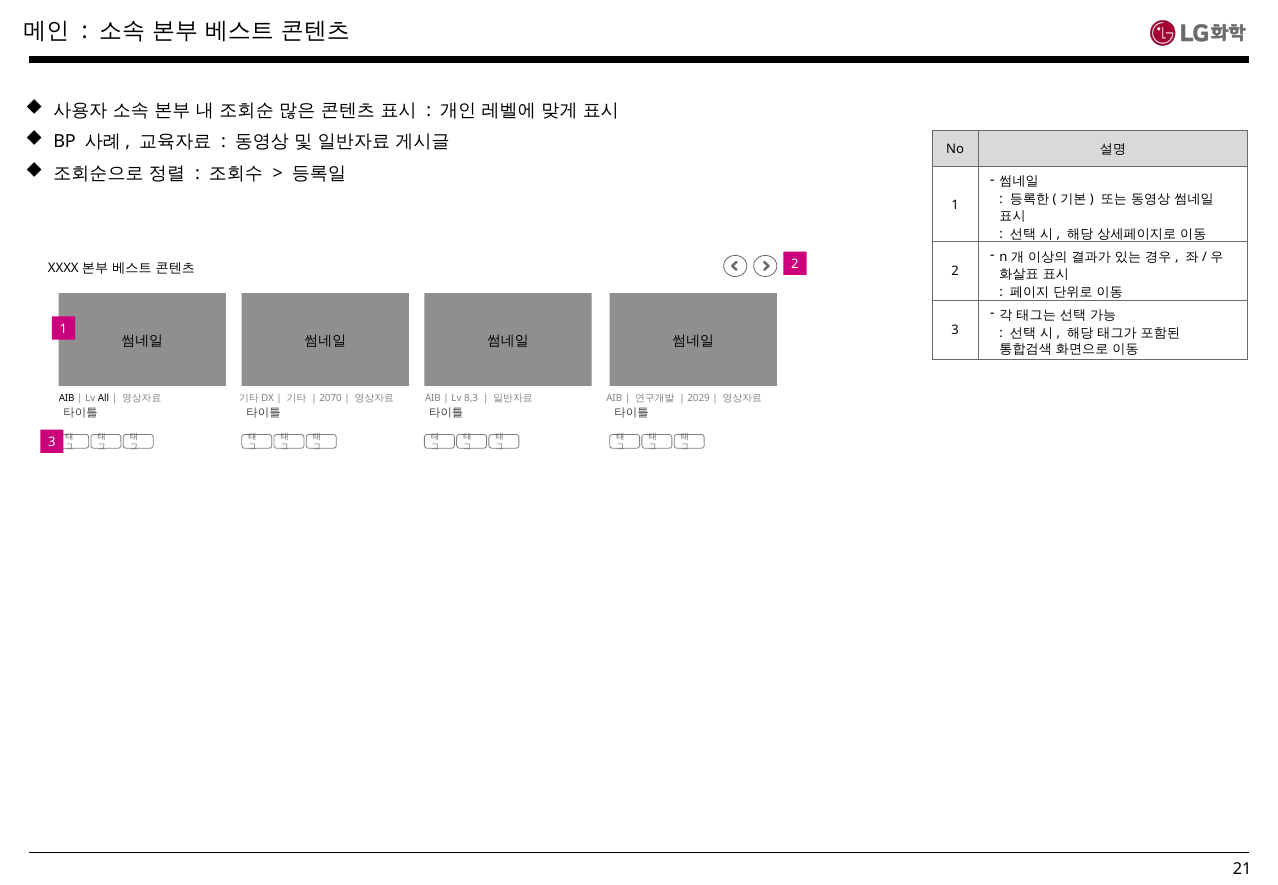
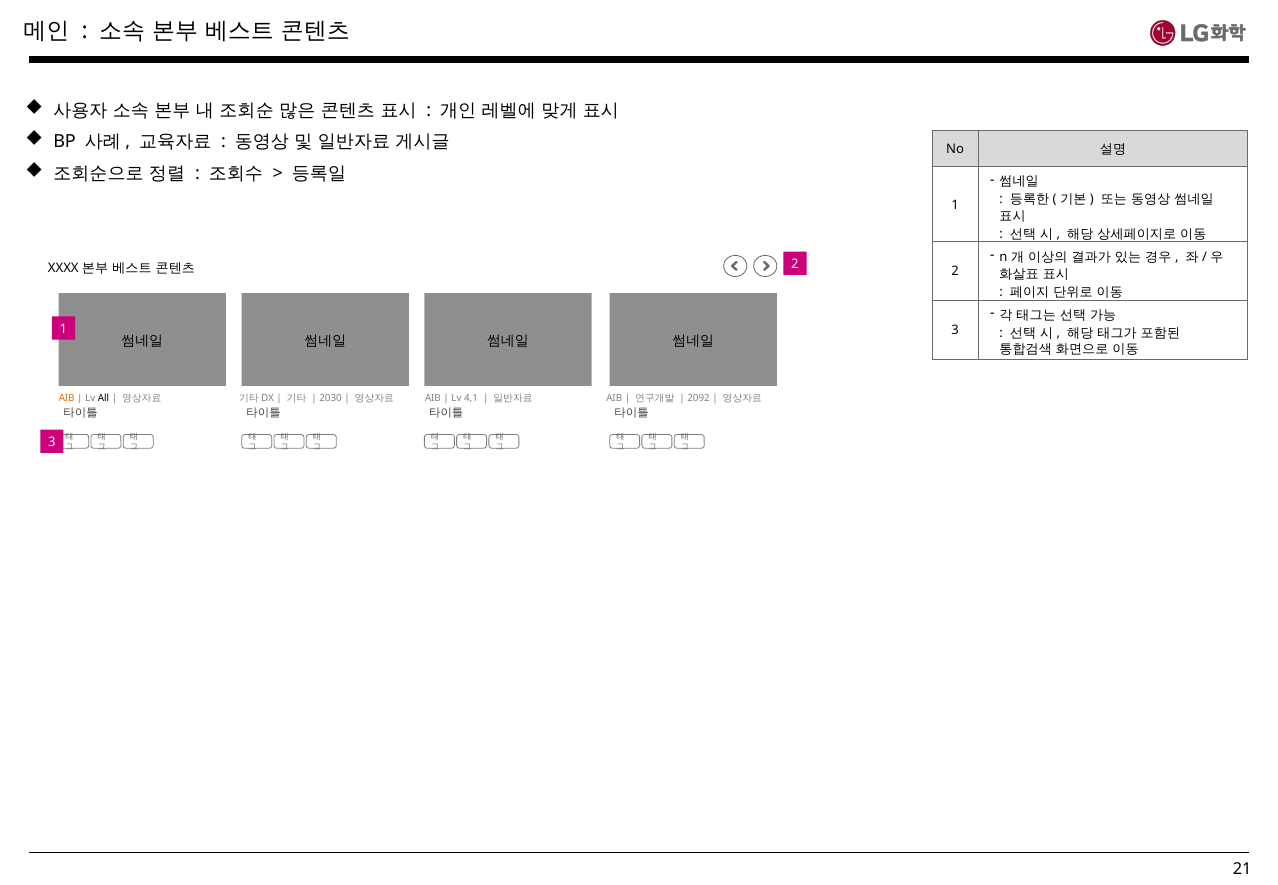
2070: 2070 -> 2030 (331, 399)
AIB colour: black -> orange (67, 399)
8,3: 8,3 -> 4,1 (471, 399)
2029: 2029 -> 2092 (699, 399)
